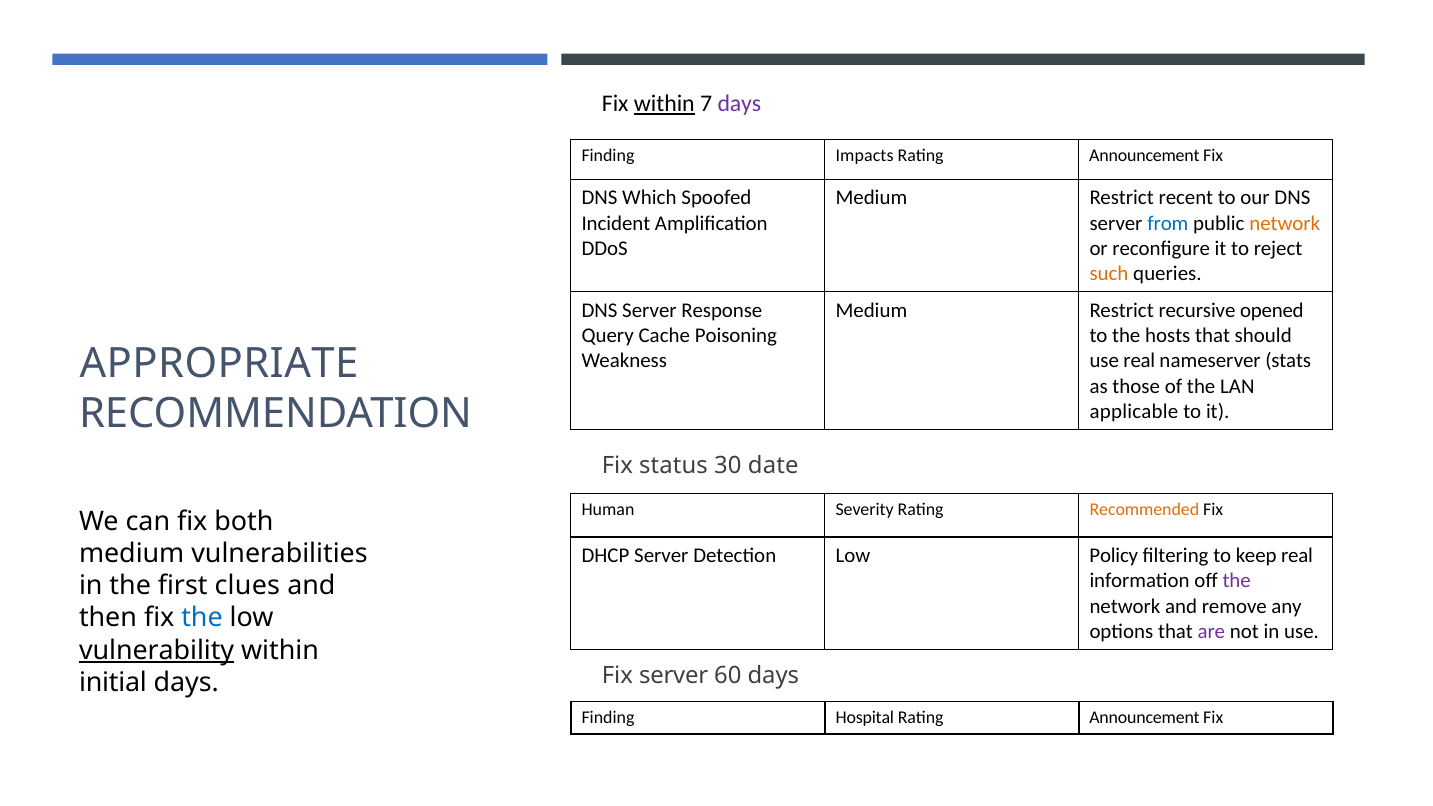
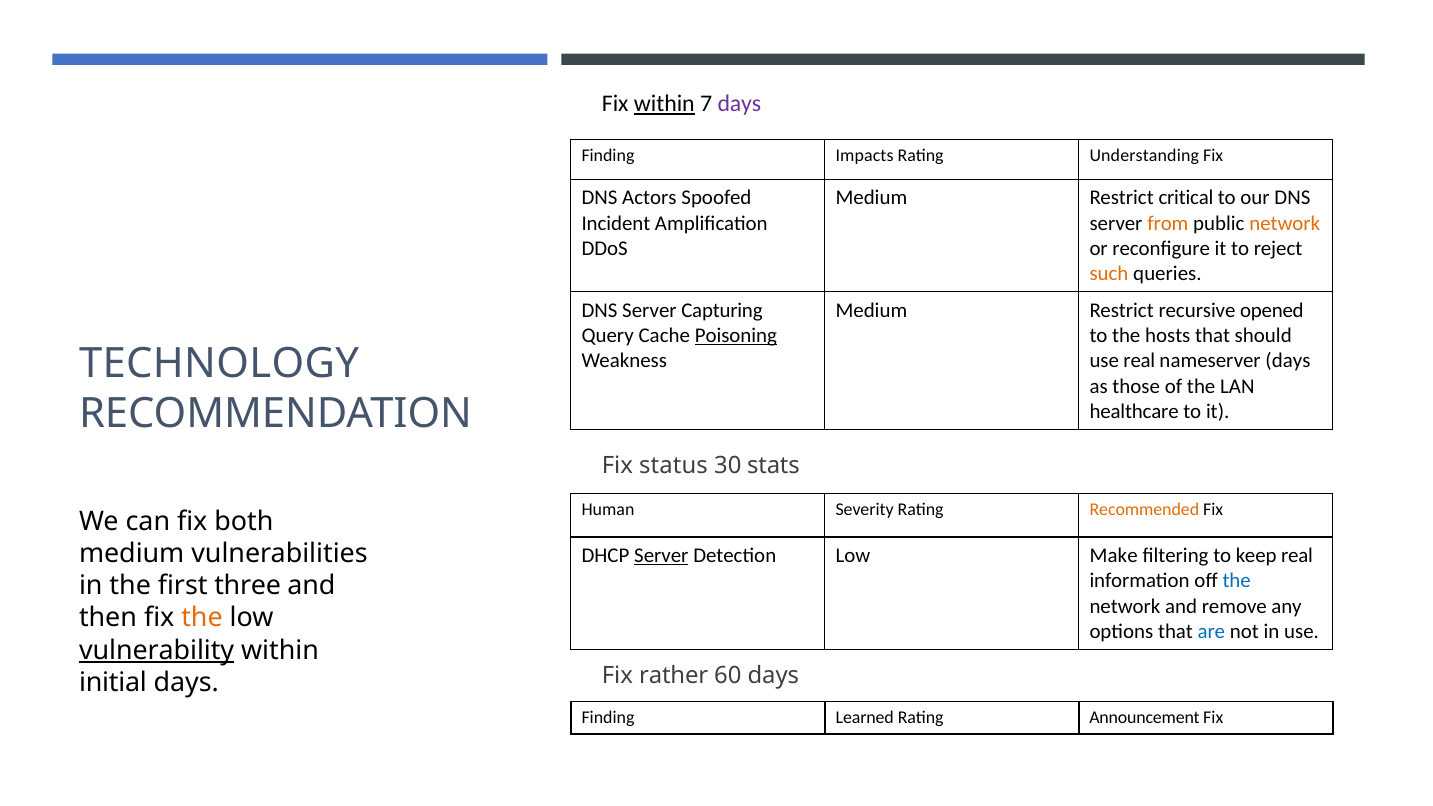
Announcement: Announcement -> Understanding (1144, 156)
Which: Which -> Actors (649, 198)
recent: recent -> critical (1186, 198)
from colour: blue -> orange (1168, 223)
Response: Response -> Capturing (722, 310)
Poisoning underline: none -> present (736, 336)
APPROPRIATE: APPROPRIATE -> TECHNOLOGY (219, 363)
nameserver stats: stats -> days (1288, 361)
applicable: applicable -> healthcare (1134, 412)
date: date -> stats (774, 466)
Server underline: none -> present (661, 555)
Policy: Policy -> Make (1114, 555)
the colour: purple -> blue (1237, 581)
clues: clues -> three (248, 586)
the colour: blue -> orange (202, 618)
are colour: purple -> blue (1211, 632)
server: server -> rather (674, 676)
Hospital: Hospital -> Learned (865, 718)
